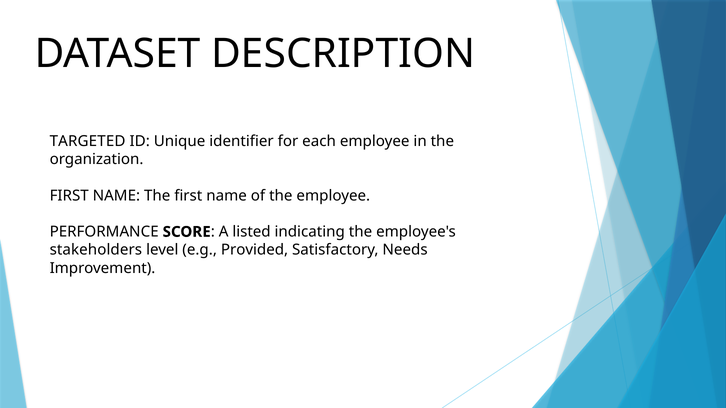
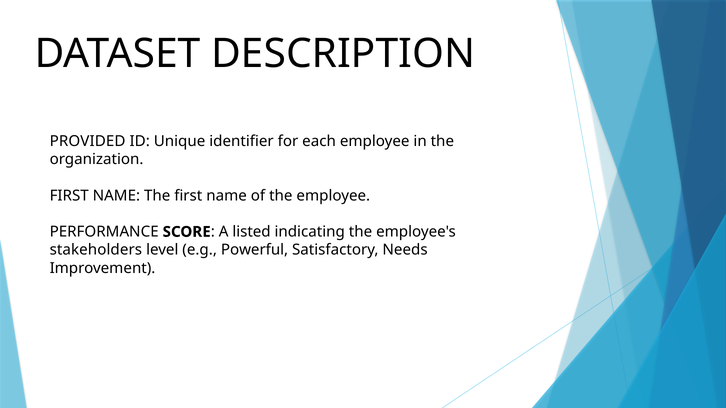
TARGETED: TARGETED -> PROVIDED (88, 141)
Provided: Provided -> Powerful (255, 250)
